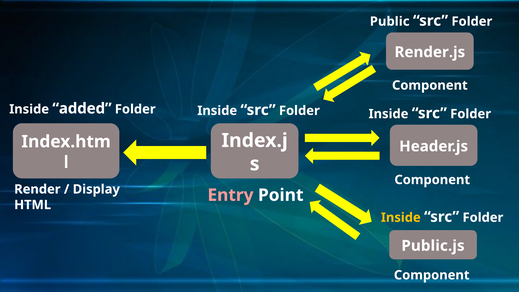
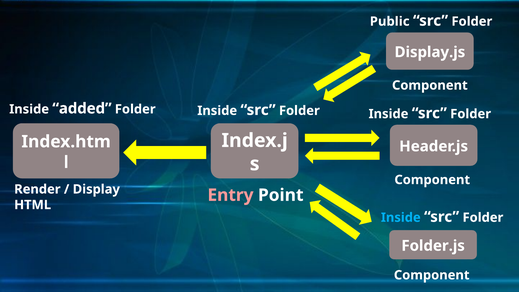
Render.js: Render.js -> Display.js (430, 52)
Inside colour: yellow -> light blue (401, 218)
Public.js: Public.js -> Folder.js (433, 246)
